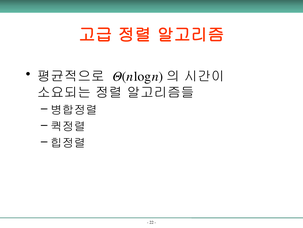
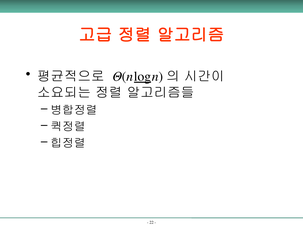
log underline: none -> present (142, 76)
